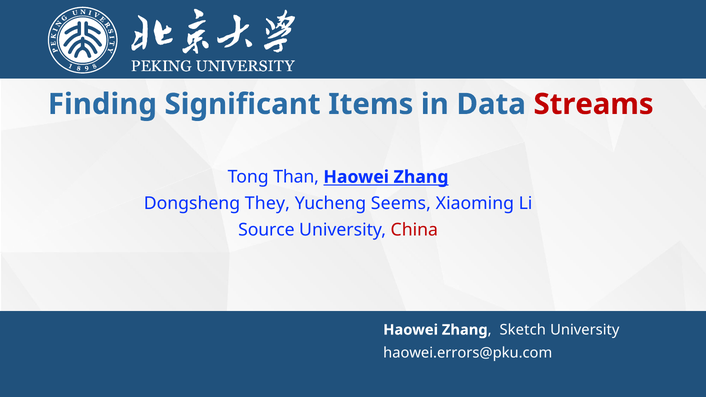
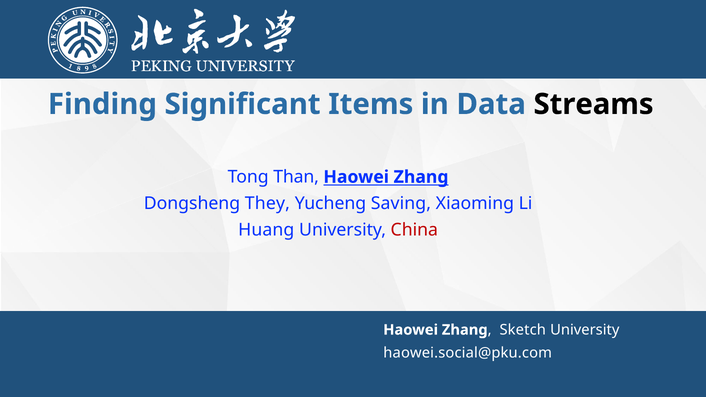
Streams colour: red -> black (594, 104)
Seems: Seems -> Saving (401, 203)
Source: Source -> Huang (266, 230)
haowei.errors@pku.com: haowei.errors@pku.com -> haowei.social@pku.com (468, 353)
